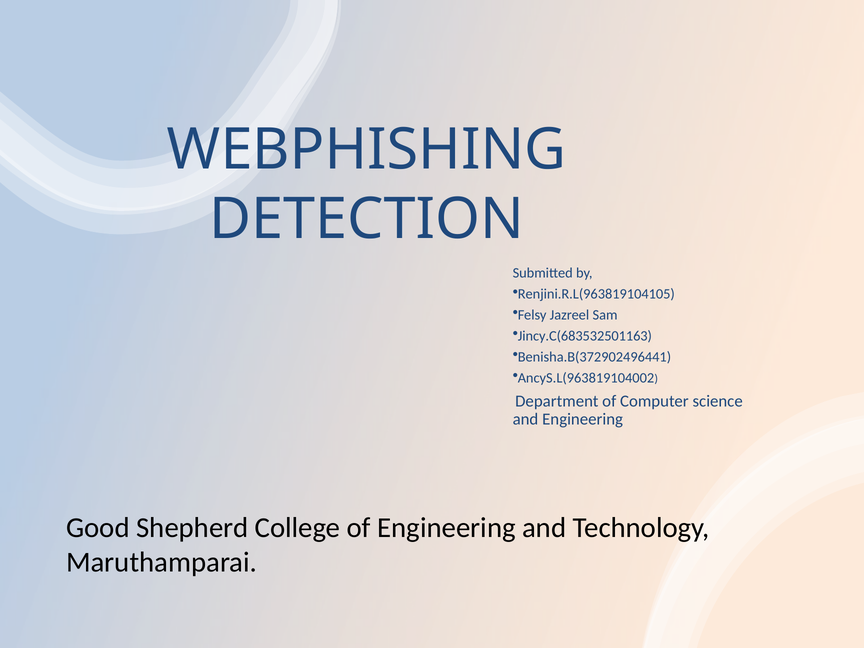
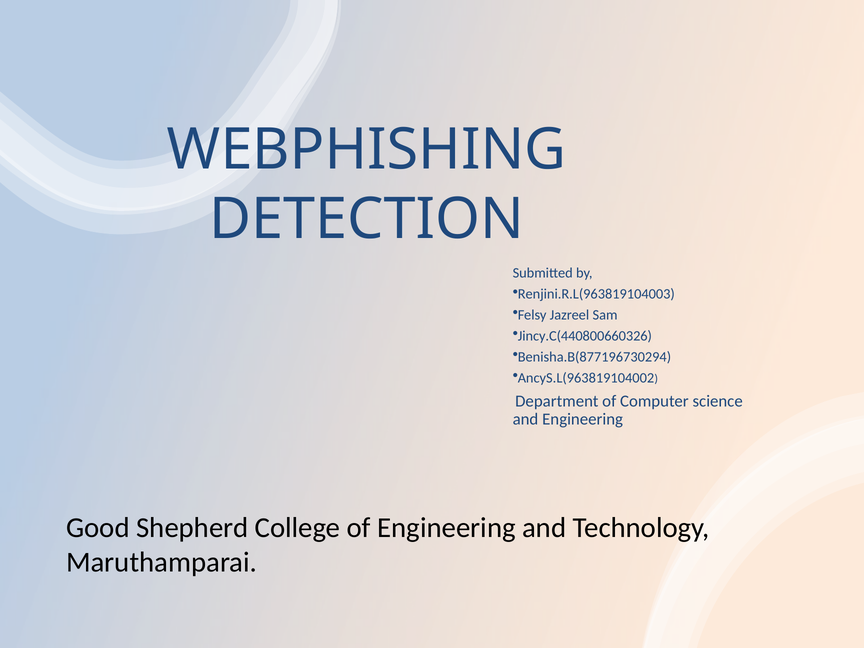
Renjini.R.L(963819104105: Renjini.R.L(963819104105 -> Renjini.R.L(963819104003 (596, 294)
Jincy.C(683532501163: Jincy.C(683532501163 -> Jincy.C(440800660326 (585, 336)
Benisha.B(372902496441: Benisha.B(372902496441 -> Benisha.B(877196730294 (594, 357)
